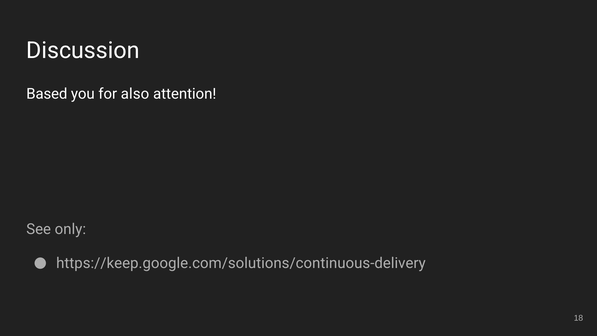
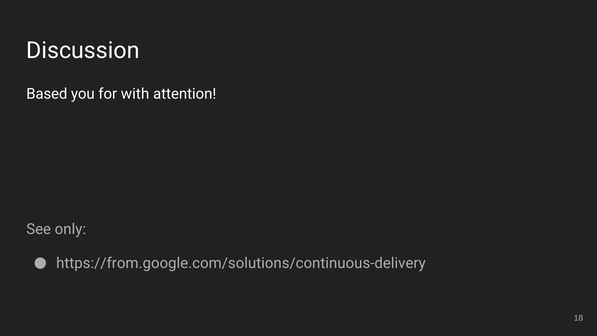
also: also -> with (135, 94)
https://keep.google.com/solutions/continuous-delivery: https://keep.google.com/solutions/continuous-delivery -> https://from.google.com/solutions/continuous-delivery (241, 263)
